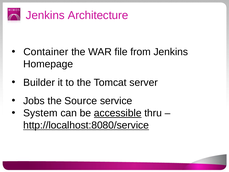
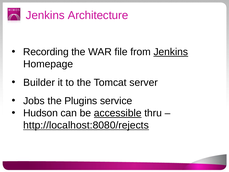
Container: Container -> Recording (46, 52)
Jenkins underline: none -> present (171, 52)
Source: Source -> Plugins (81, 101)
System: System -> Hudson (41, 113)
http://localhost:8080/service: http://localhost:8080/service -> http://localhost:8080/rejects (86, 125)
